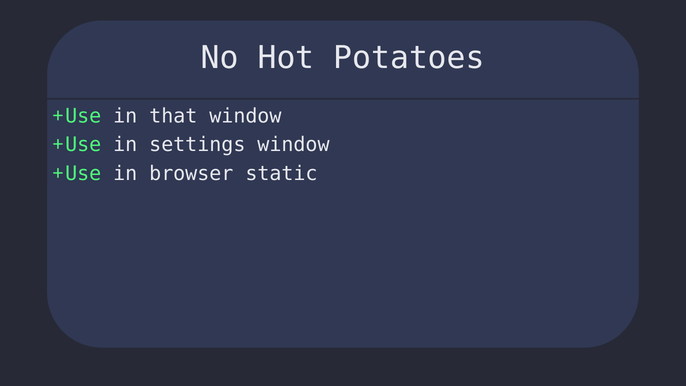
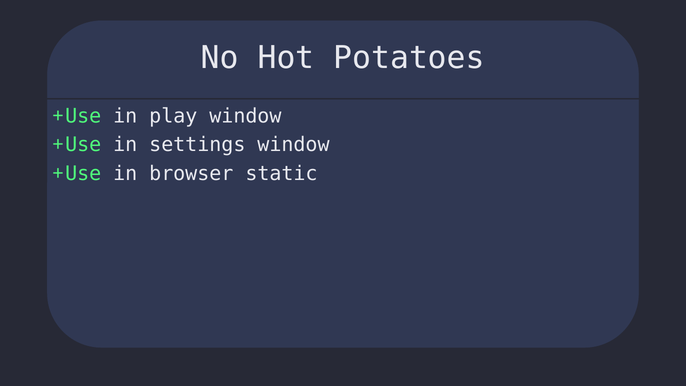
that: that -> play (173, 116)
